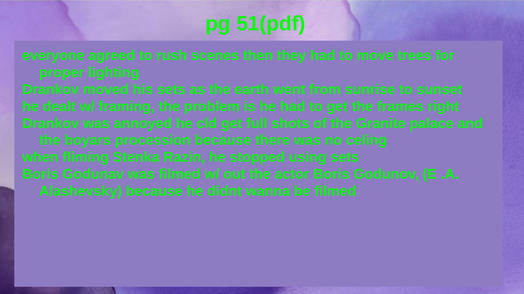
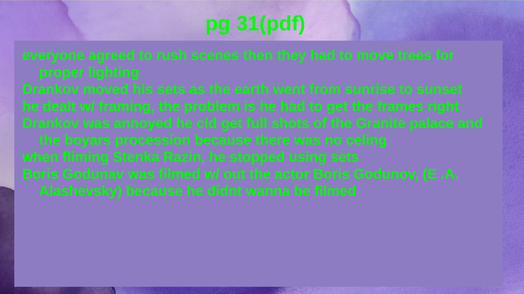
51(pdf: 51(pdf -> 31(pdf (271, 24)
